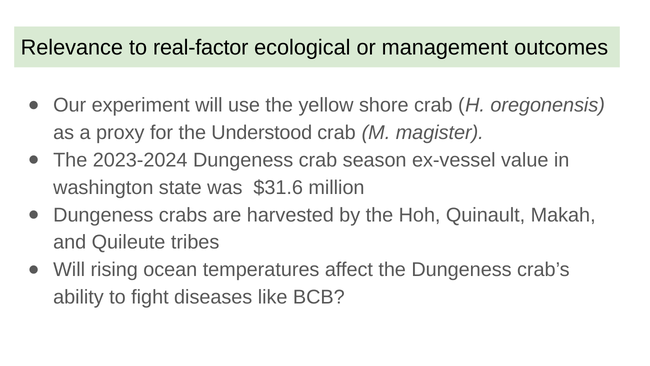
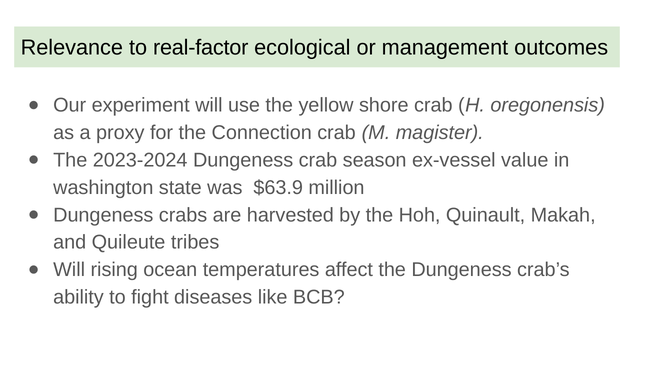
Understood: Understood -> Connection (262, 133)
$31.6: $31.6 -> $63.9 (278, 187)
